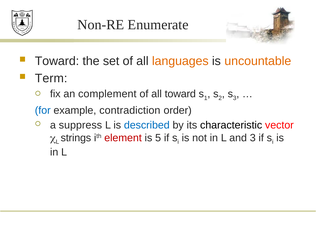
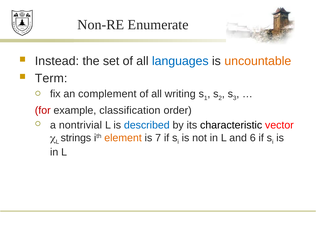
Toward: Toward -> Instead (57, 61)
languages colour: orange -> blue (180, 61)
all toward: toward -> writing (180, 94)
for colour: blue -> red (43, 110)
contradiction: contradiction -> classification (130, 110)
suppress: suppress -> nontrivial (80, 125)
element colour: red -> orange (123, 138)
5: 5 -> 7 (158, 138)
and 3: 3 -> 6 (253, 138)
